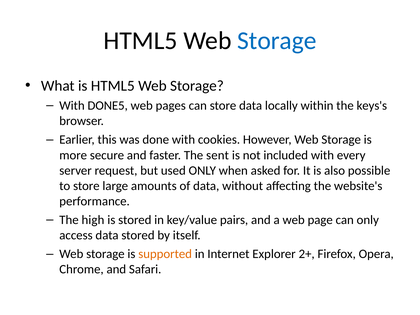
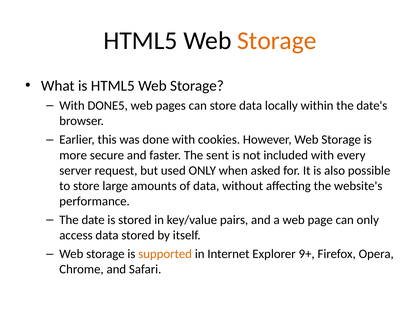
Storage colour: blue -> orange (277, 41)
keys's: keys's -> date's (372, 106)
high: high -> date (93, 220)
2+: 2+ -> 9+ (307, 254)
